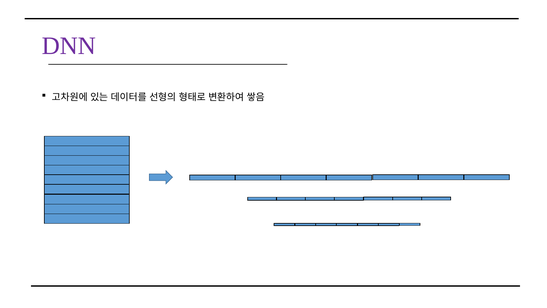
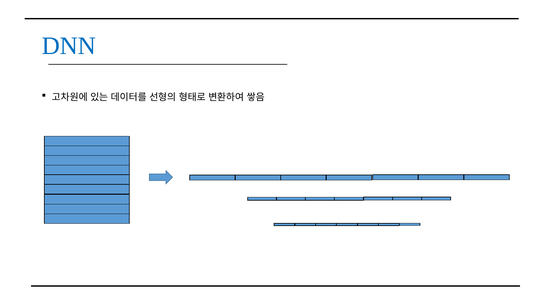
DNN colour: purple -> blue (69, 46)
